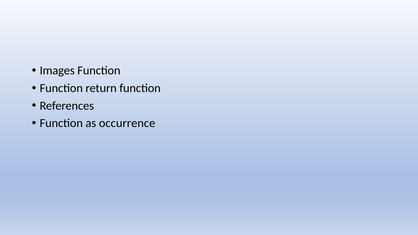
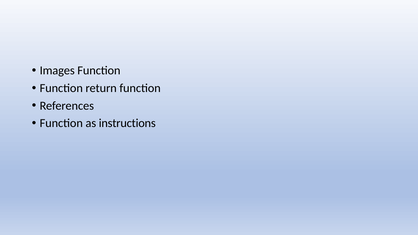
occurrence: occurrence -> instructions (127, 123)
